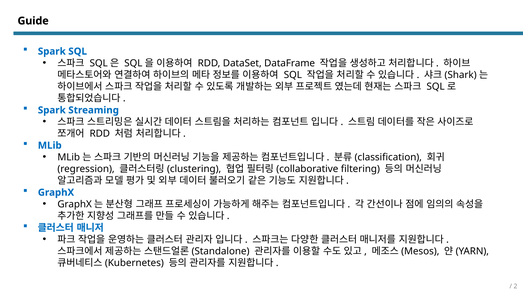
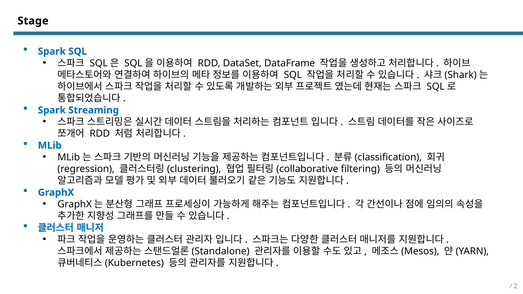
Guide: Guide -> Stage (33, 21)
